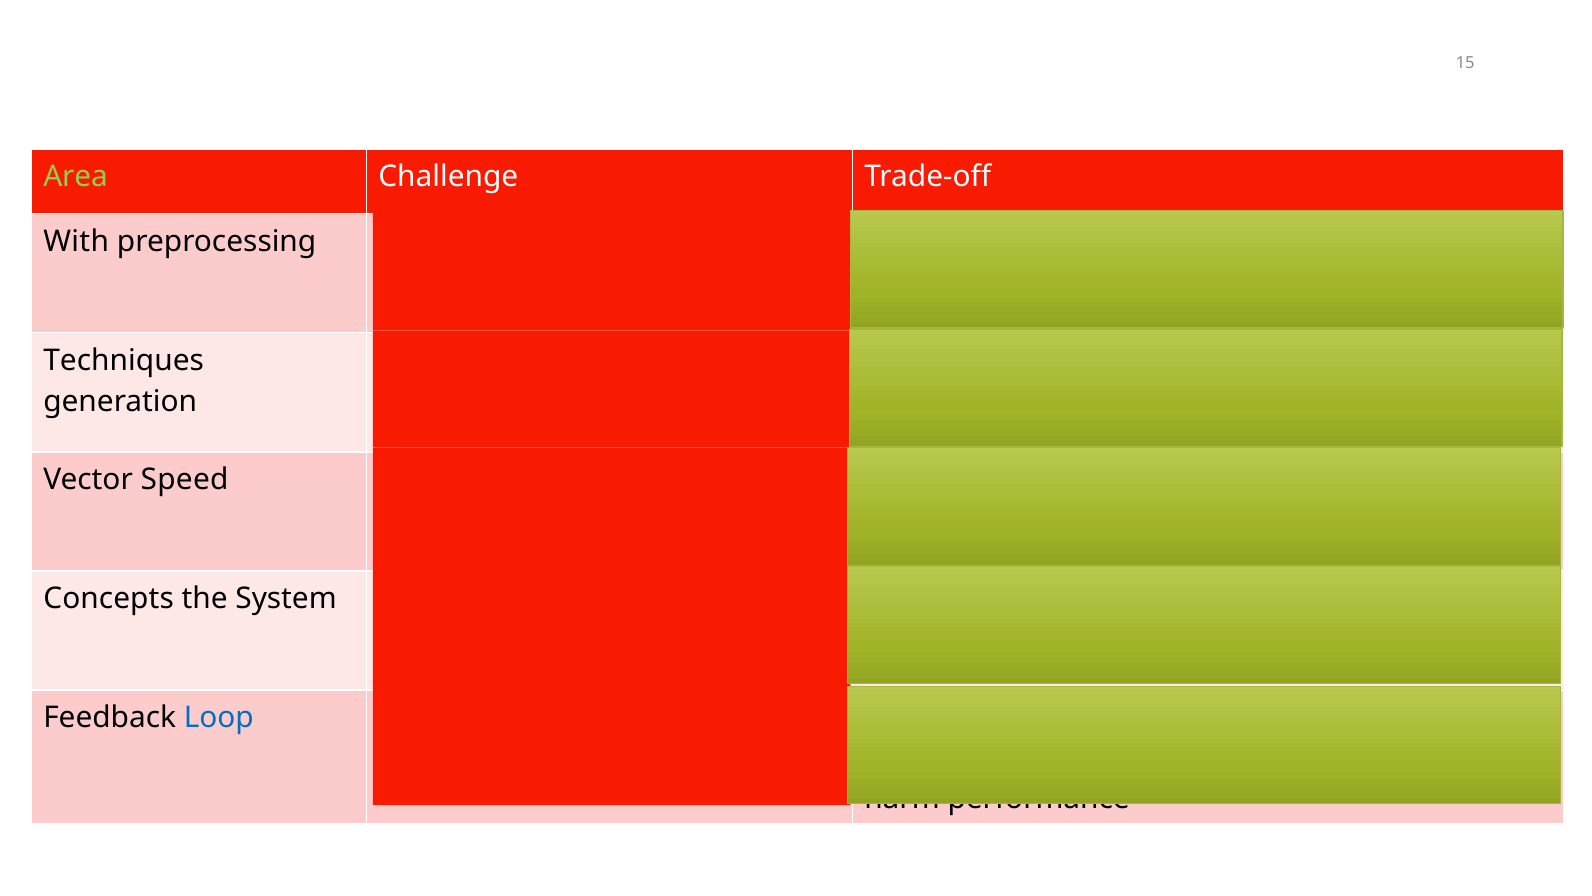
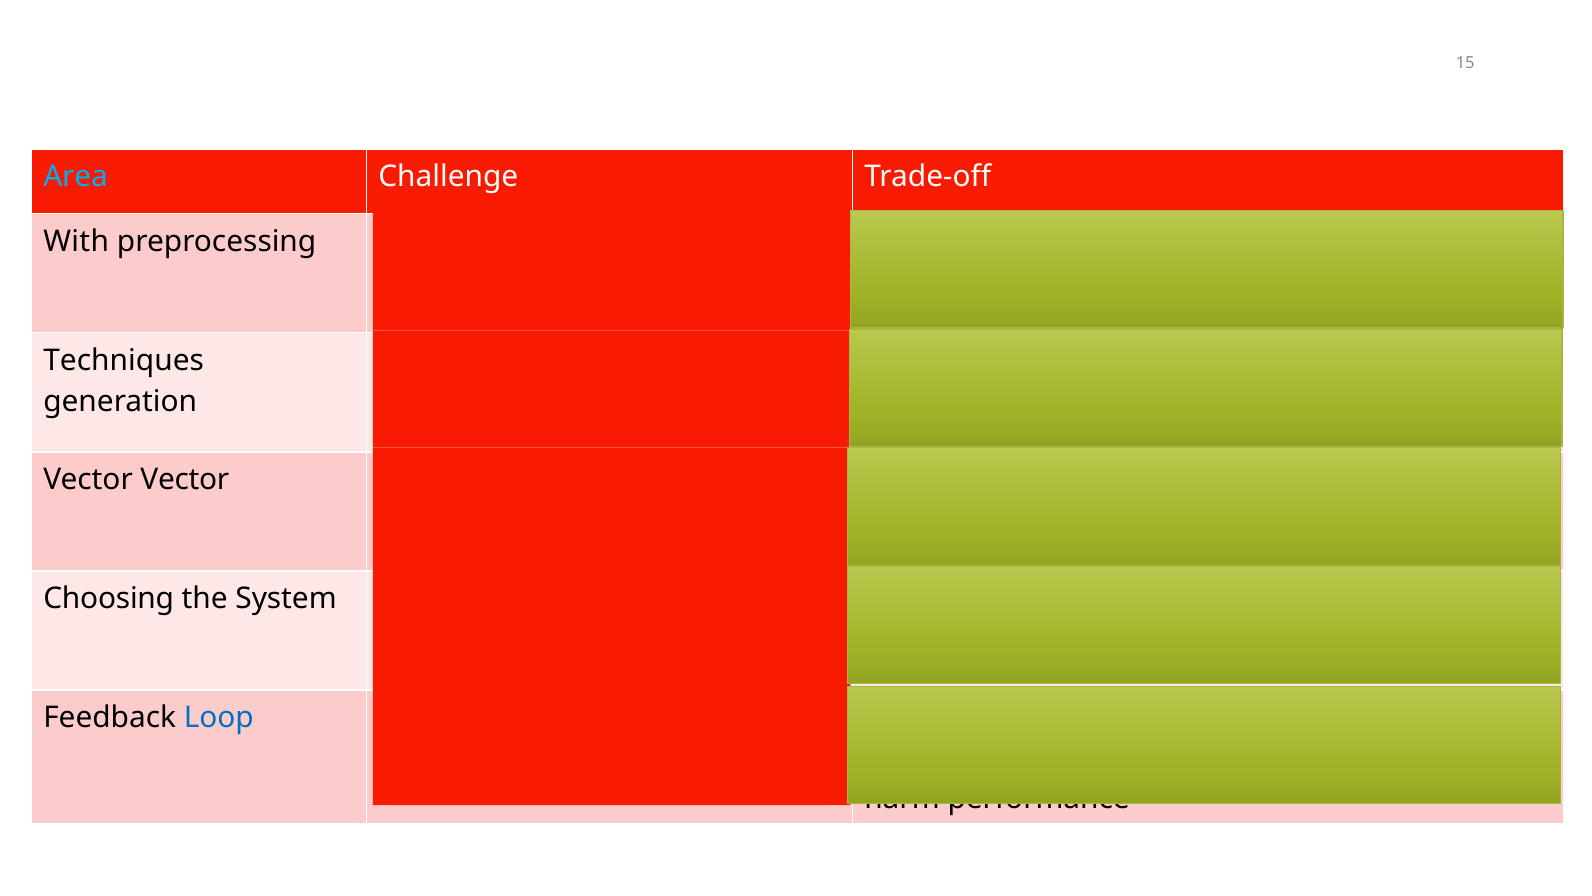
Area colour: light green -> light blue (76, 177)
Vector Speed: Speed -> Vector (185, 479)
Concepts: Concepts -> Choosing (109, 598)
